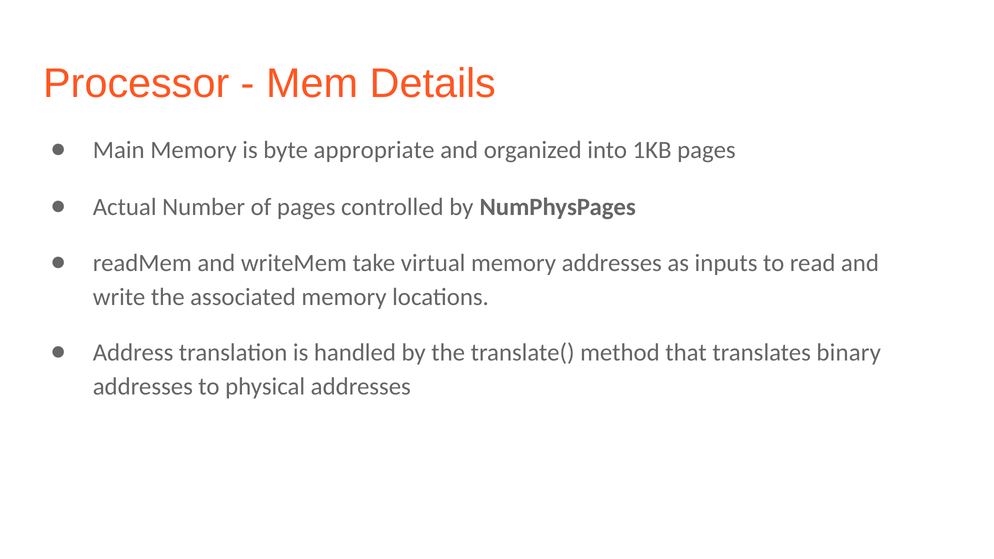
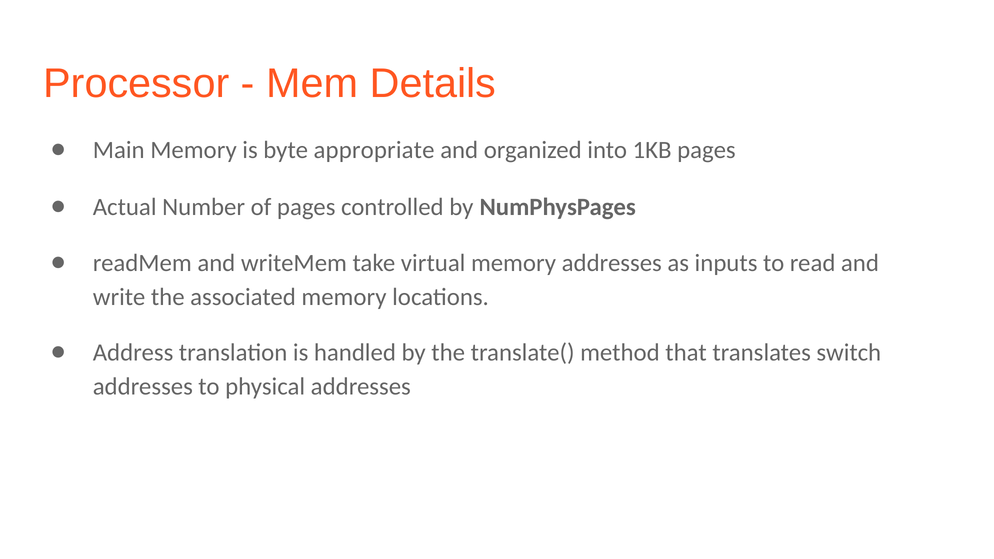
binary: binary -> switch (849, 353)
